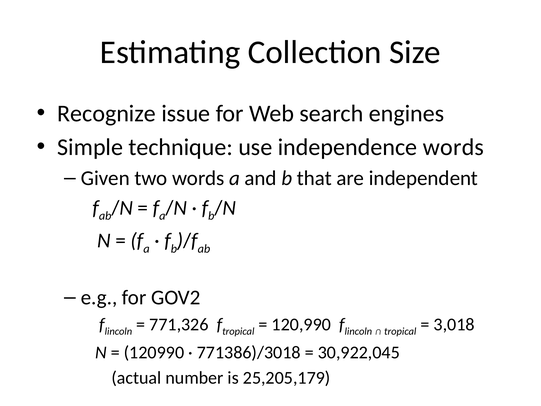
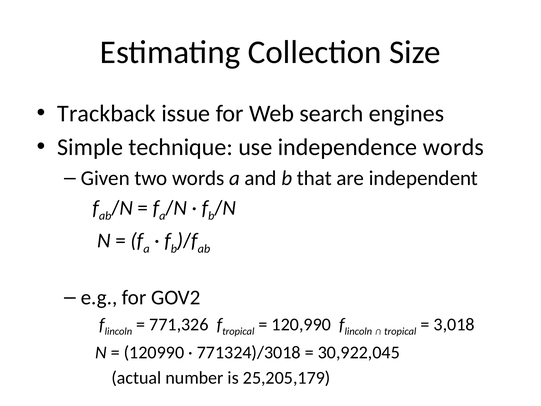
Recognize: Recognize -> Trackback (107, 114)
771386)/3018: 771386)/3018 -> 771324)/3018 (249, 352)
